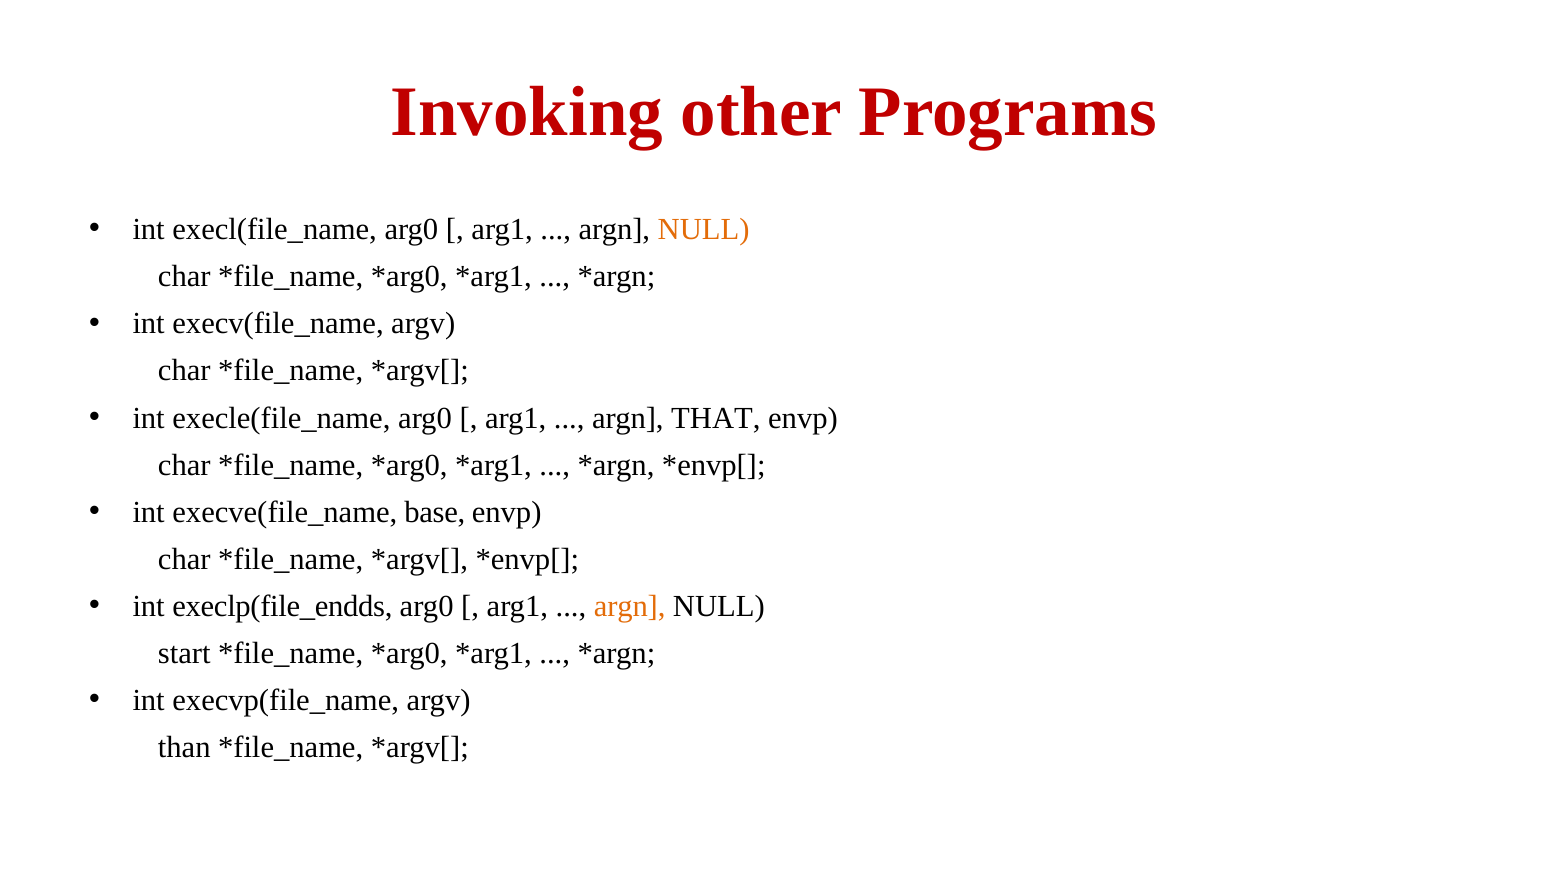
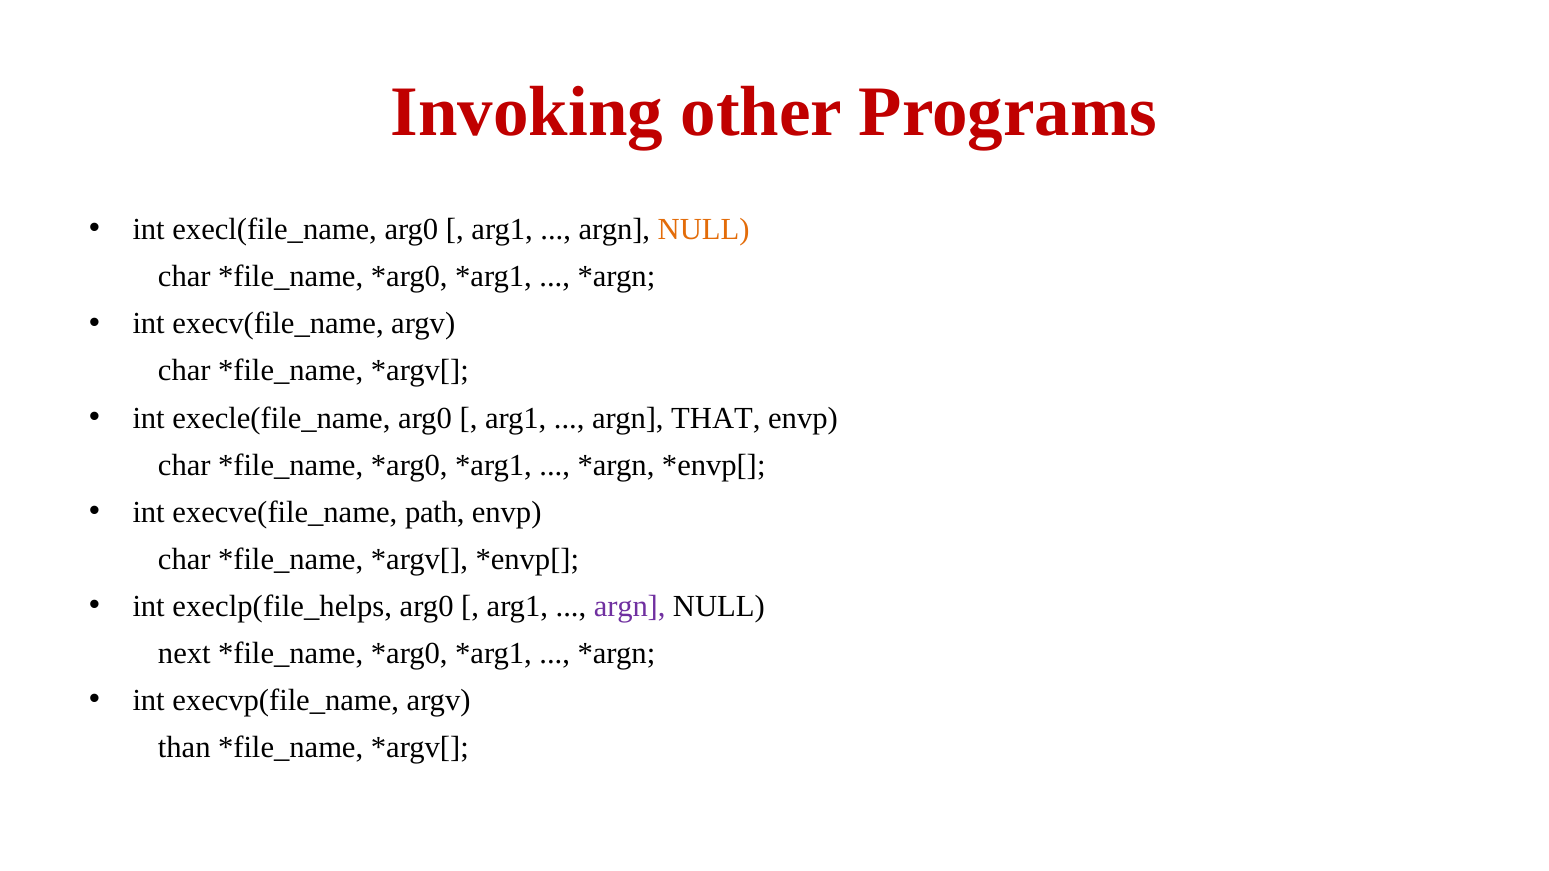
base: base -> path (435, 512)
execlp(file_endds: execlp(file_endds -> execlp(file_helps (282, 607)
argn colour: orange -> purple (630, 607)
start: start -> next (184, 654)
